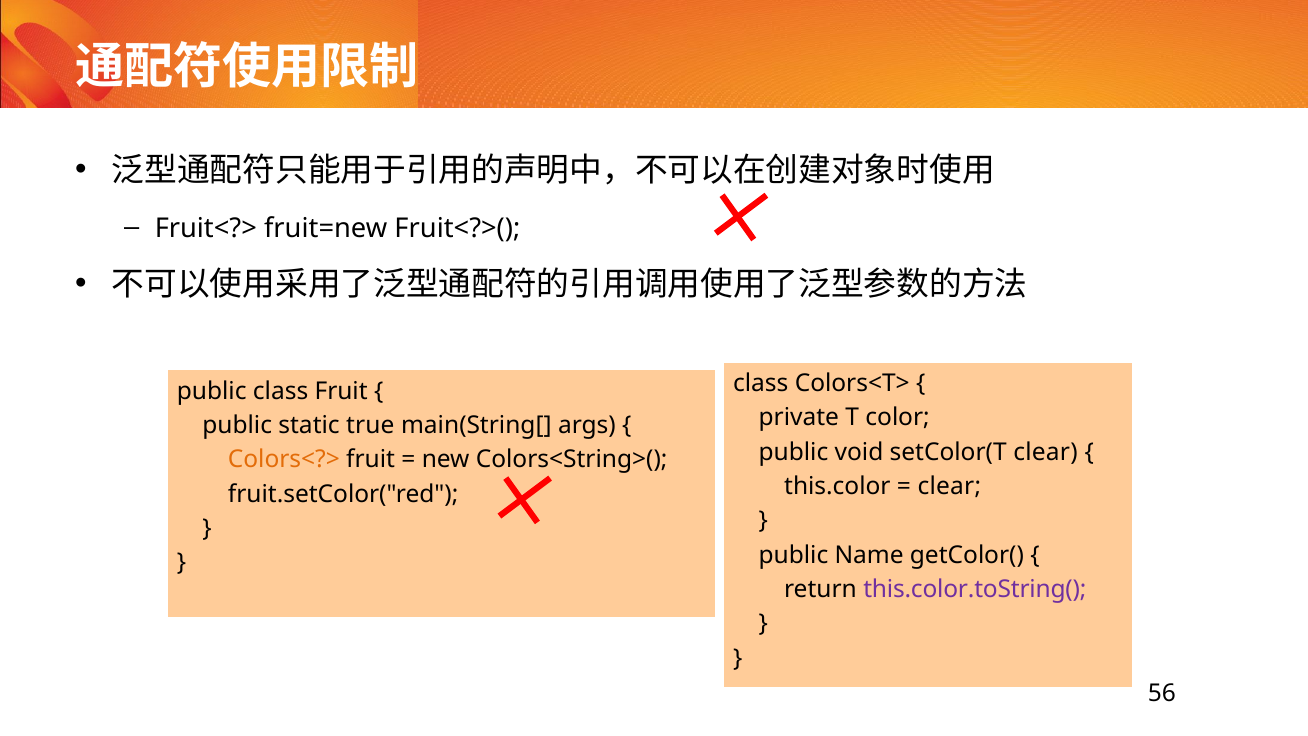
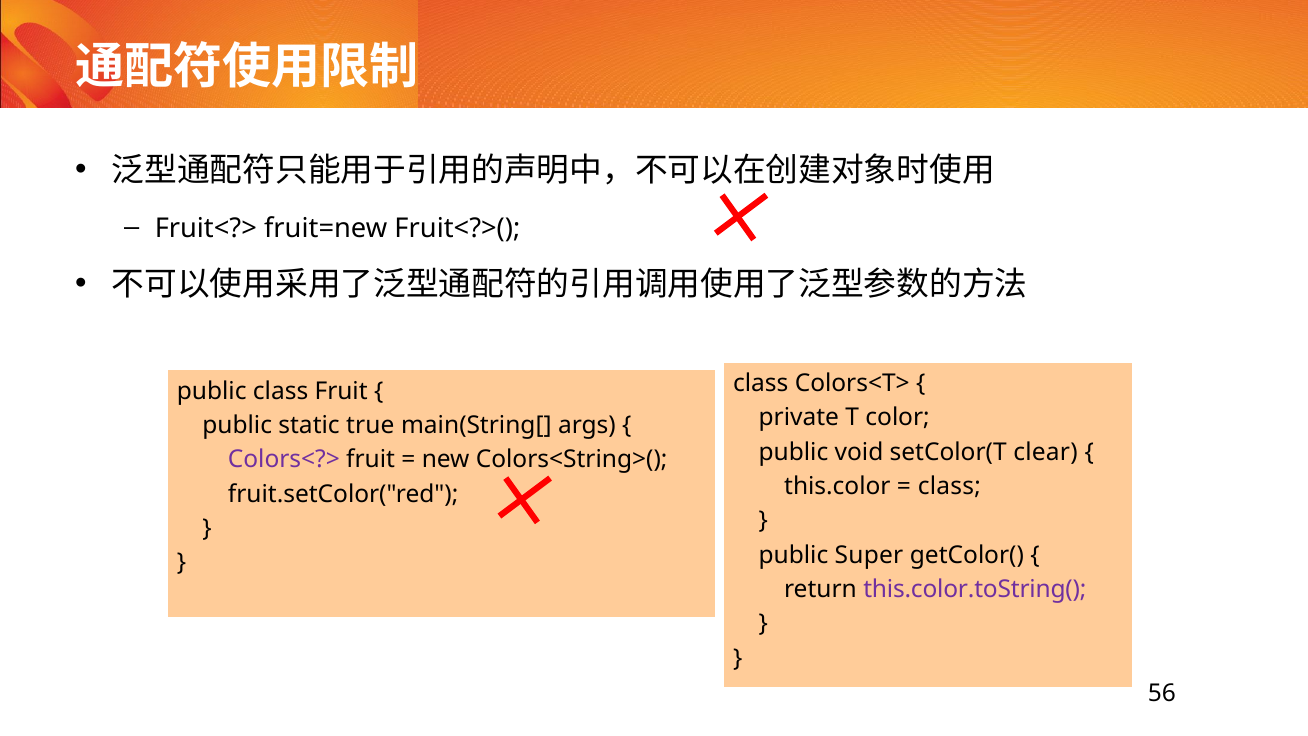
Colors<?> colour: orange -> purple (284, 460)
clear: clear -> class (949, 486)
Name: Name -> Super (869, 555)
